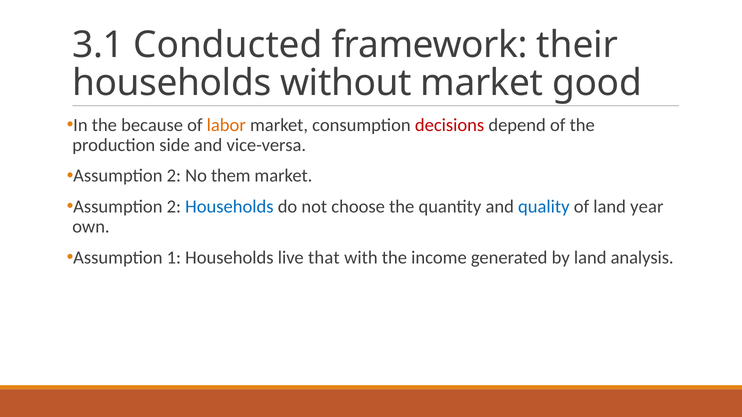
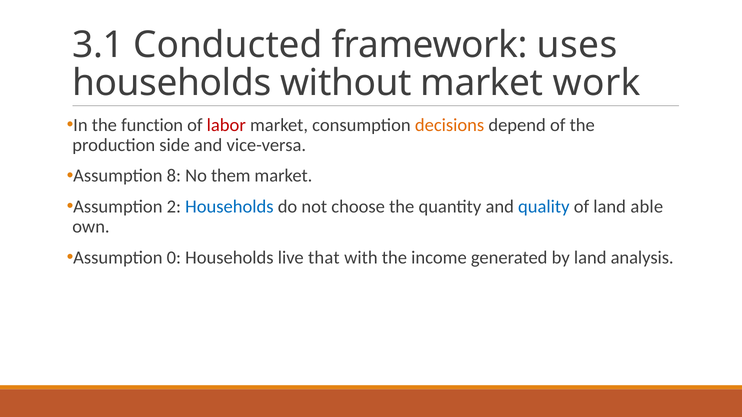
their: their -> uses (577, 45)
good: good -> work (597, 83)
because: because -> function (152, 125)
labor colour: orange -> red (226, 125)
decisions colour: red -> orange (450, 125)
2: 2 -> 8 (174, 176)
year: year -> able (647, 207)
1: 1 -> 0 (174, 258)
